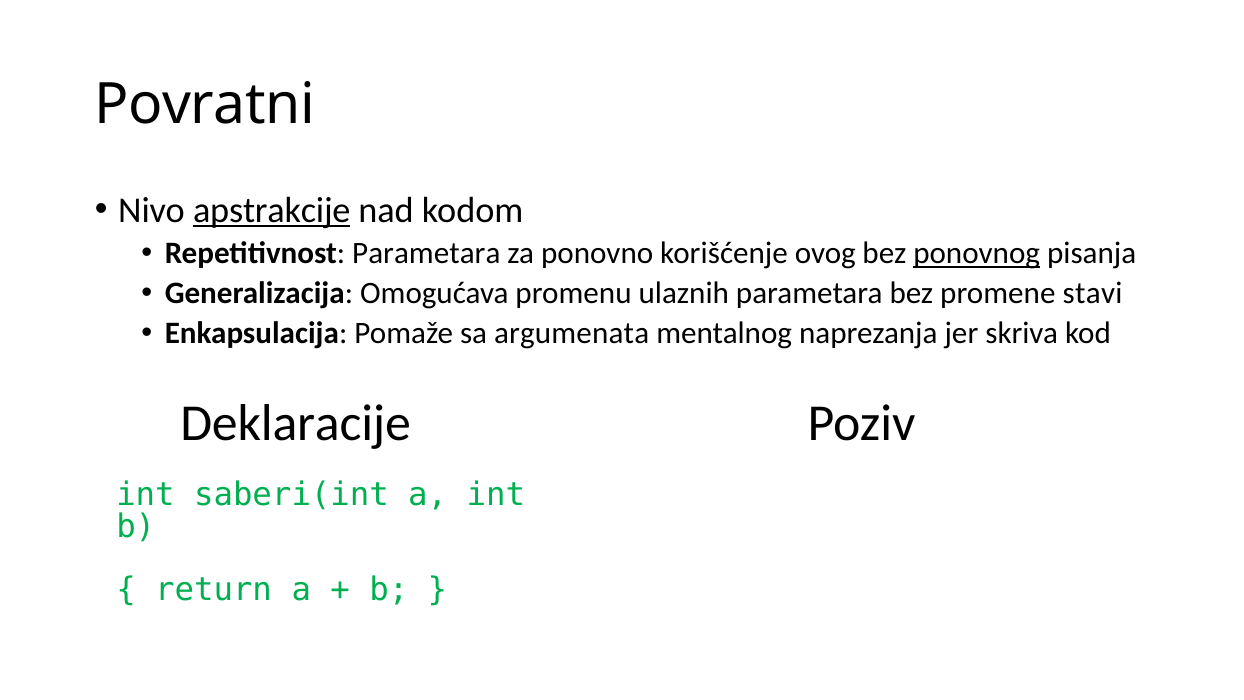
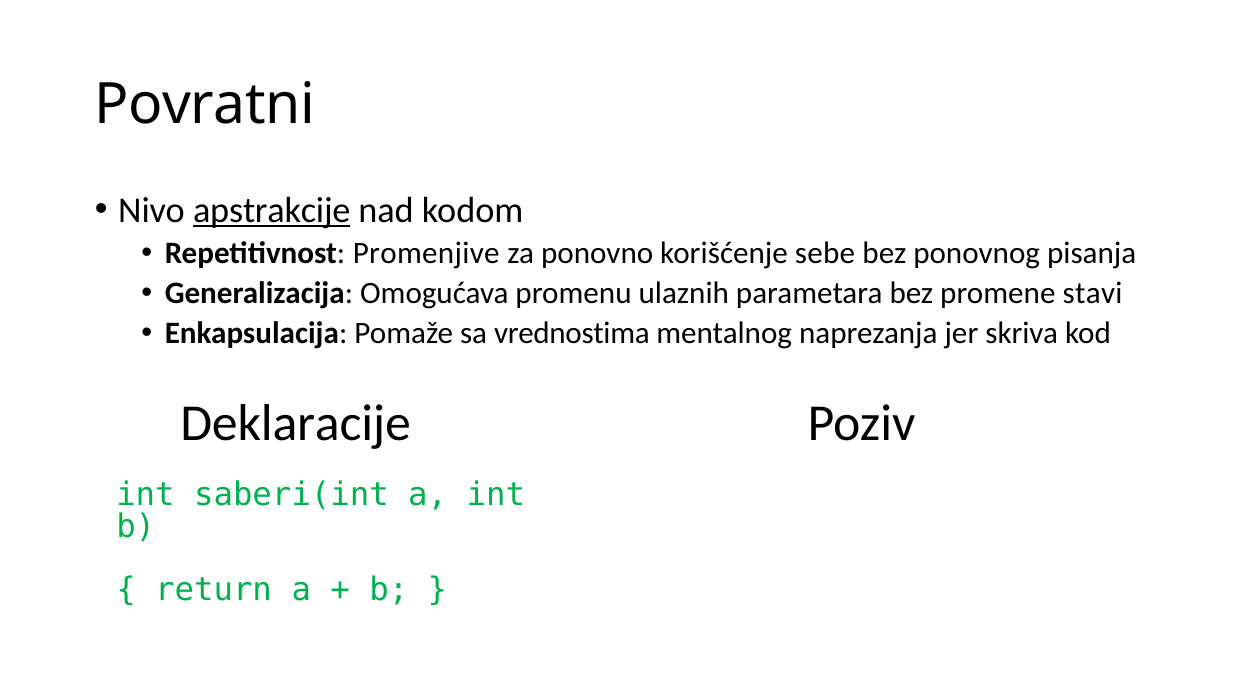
Repetitivnost Parametara: Parametara -> Promenjive (426, 253)
ovog: ovog -> sebe (825, 253)
ponovnog underline: present -> none (977, 253)
argumenata: argumenata -> vrednostima (572, 333)
